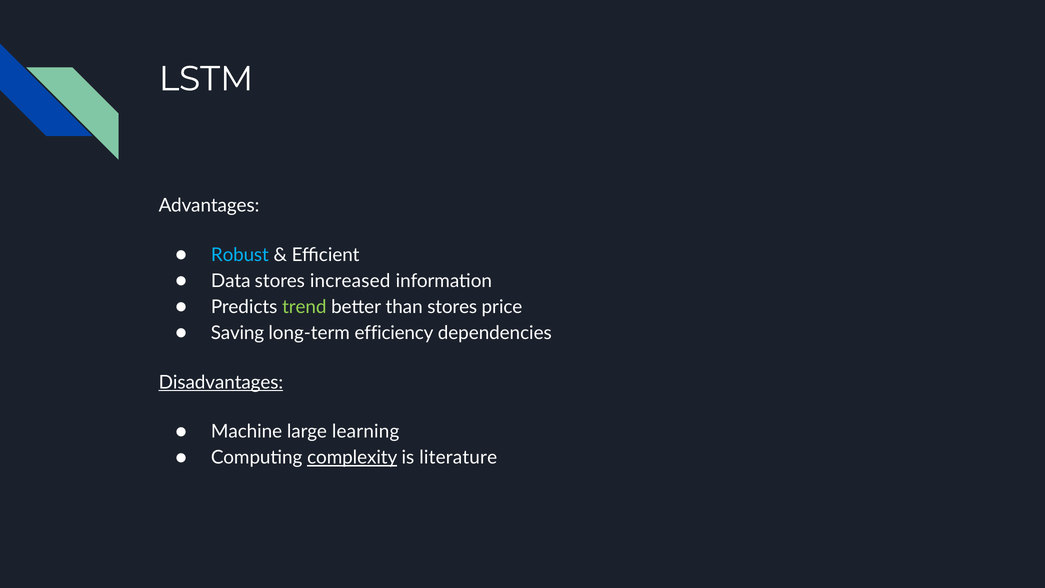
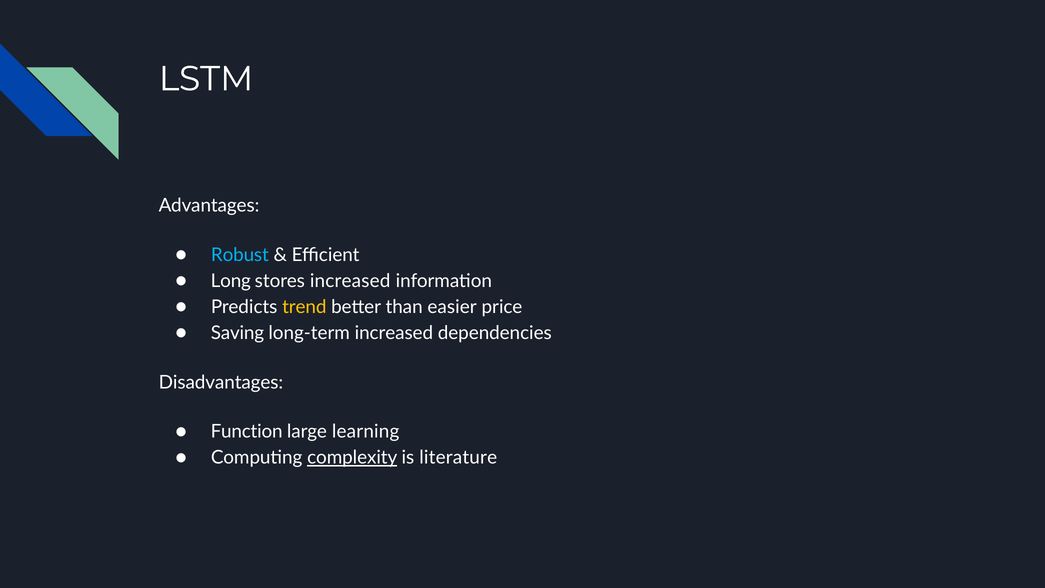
Data: Data -> Long (231, 281)
trend colour: light green -> yellow (304, 307)
than stores: stores -> easier (452, 307)
long-term efficiency: efficiency -> increased (394, 333)
Disadvantages underline: present -> none (221, 382)
Machine: Machine -> Function (247, 431)
